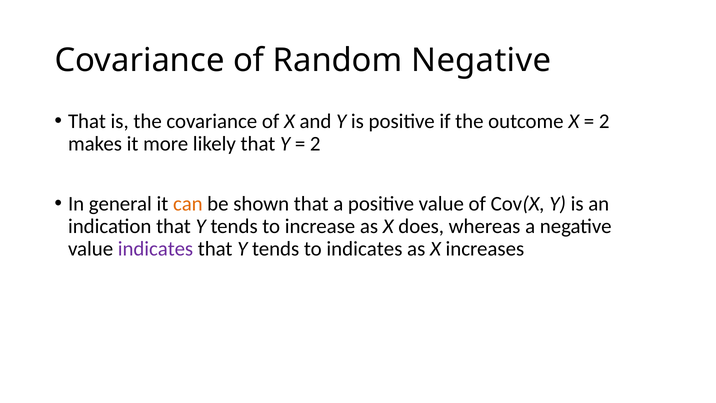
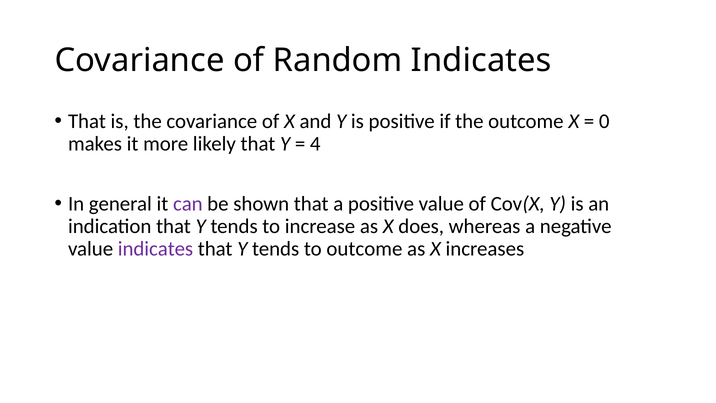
Random Negative: Negative -> Indicates (481, 60)
2: 2 -> 0 (604, 121)
2: 2 -> 4 (315, 144)
can colour: orange -> purple (188, 204)
to indicates: indicates -> outcome (364, 249)
